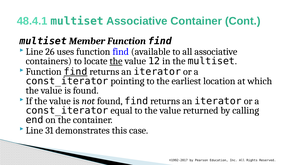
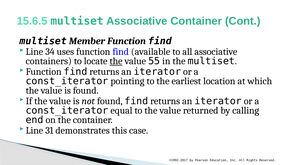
48.4.1: 48.4.1 -> 15.6.5 (32, 21)
26: 26 -> 34 (50, 52)
12: 12 -> 55 (154, 61)
find underline: present -> none (76, 72)
